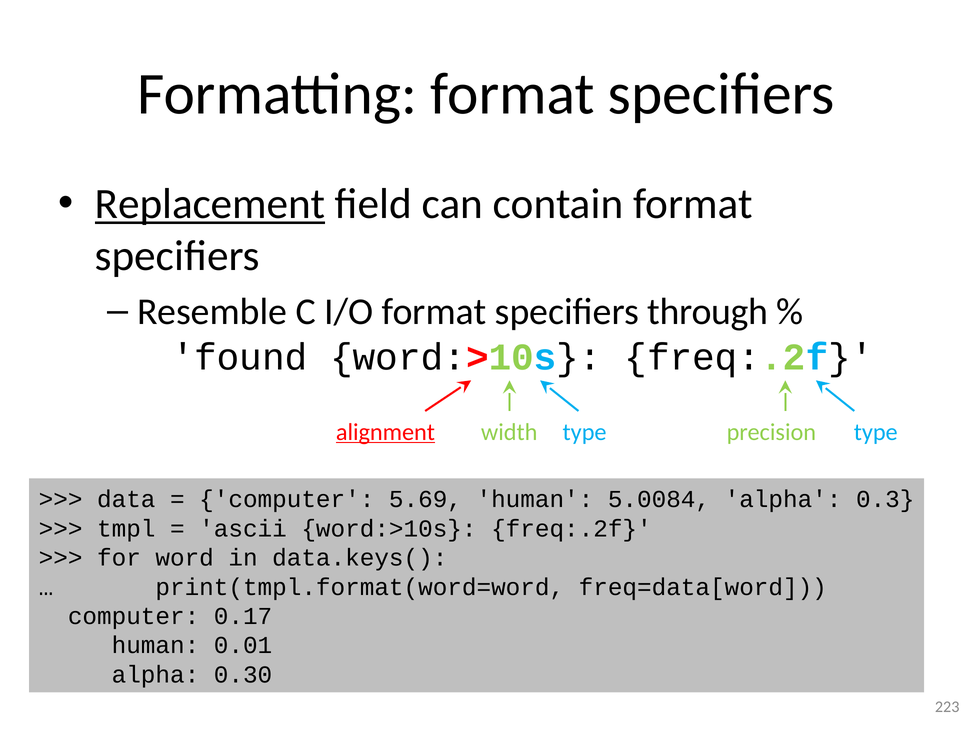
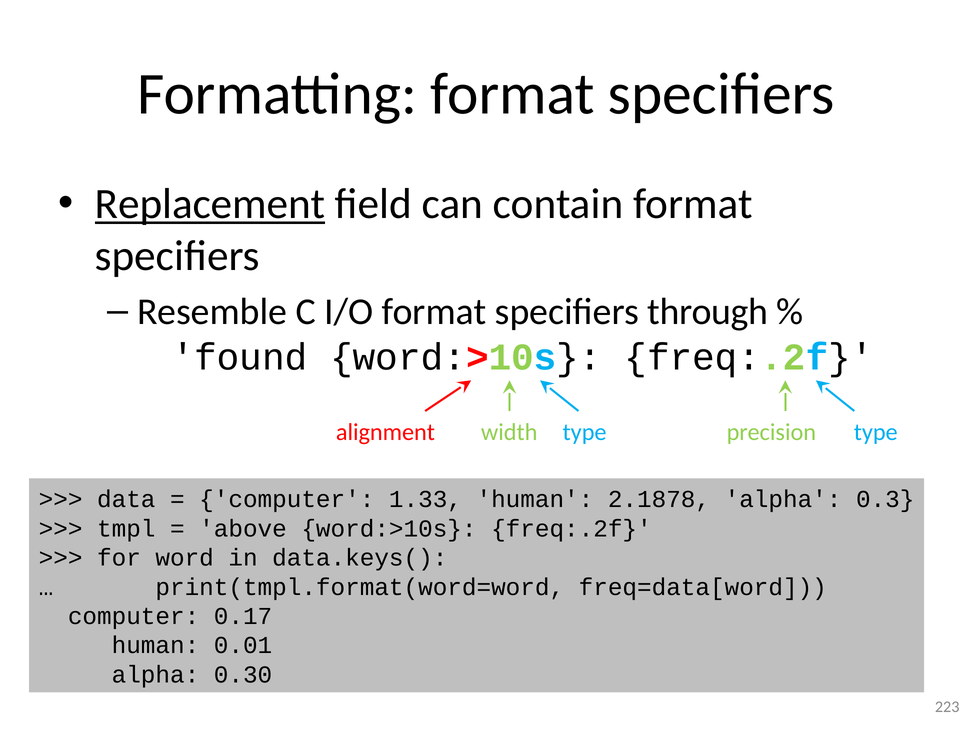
alignment underline: present -> none (385, 432)
5.69: 5.69 -> 1.33 (425, 499)
5.0084: 5.0084 -> 2.1878 (659, 499)
ascii: ascii -> above (243, 528)
